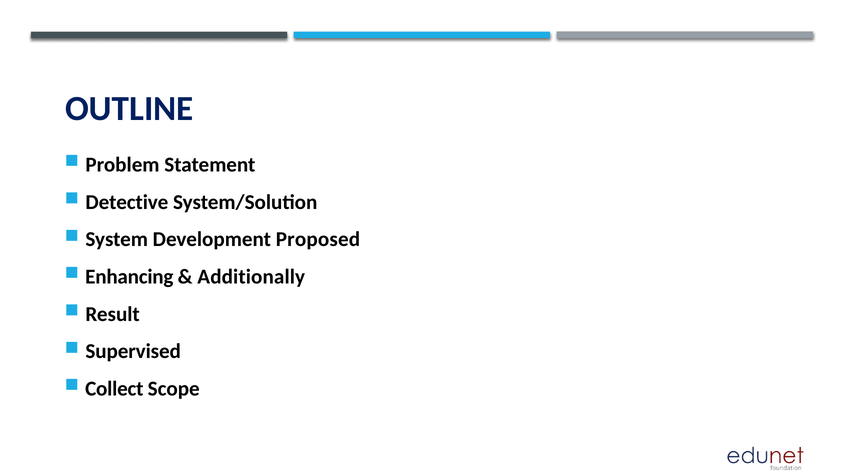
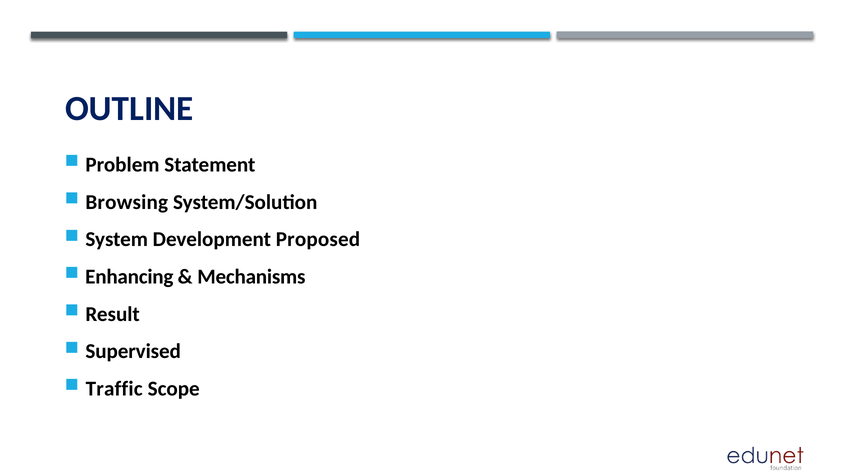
Detective: Detective -> Browsing (127, 202)
Additionally: Additionally -> Mechanisms (251, 277)
Collect: Collect -> Traffic (114, 389)
